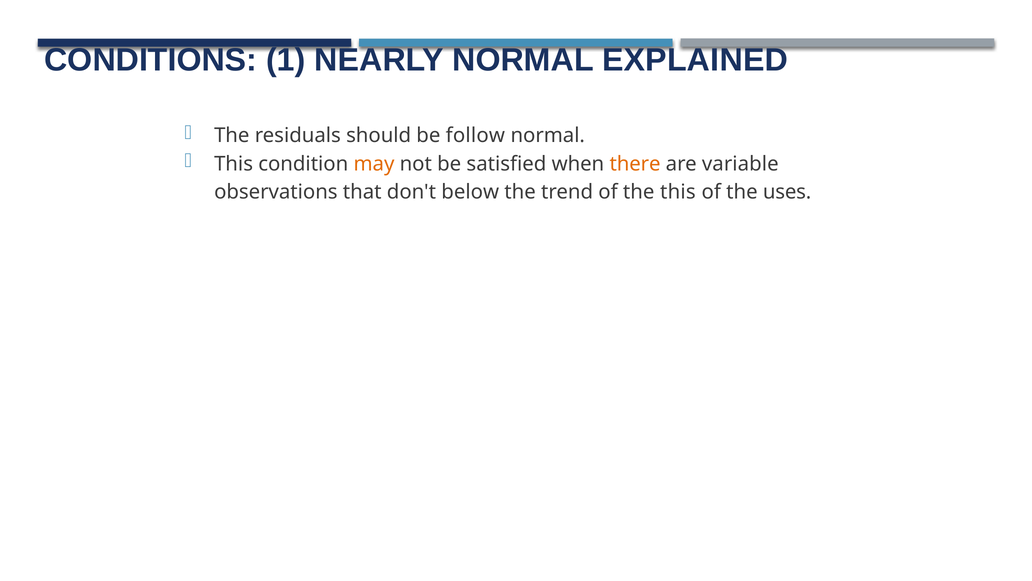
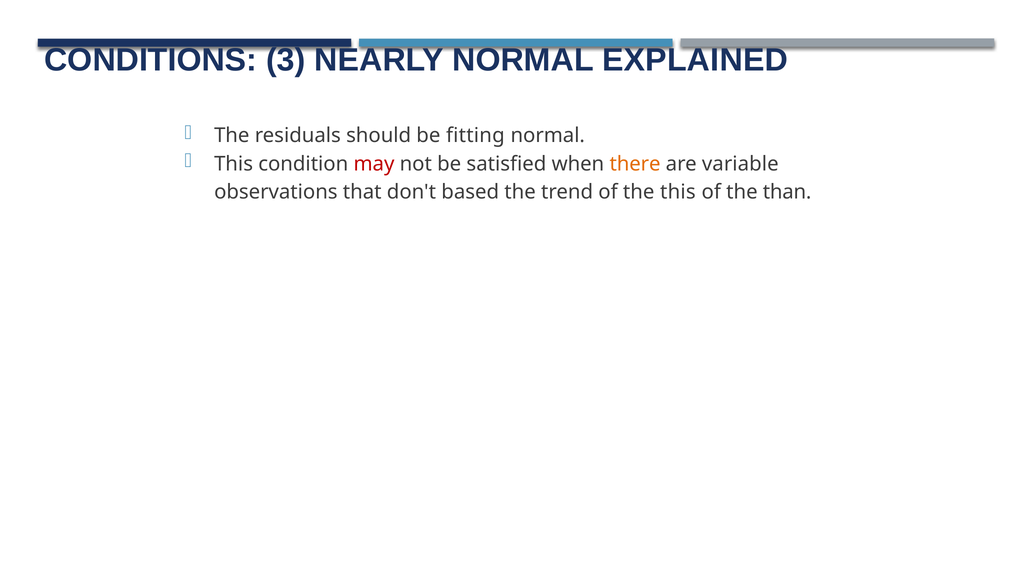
1: 1 -> 3 (286, 60)
follow: follow -> fitting (475, 136)
may colour: orange -> red (374, 164)
below: below -> based (470, 192)
uses: uses -> than (787, 192)
